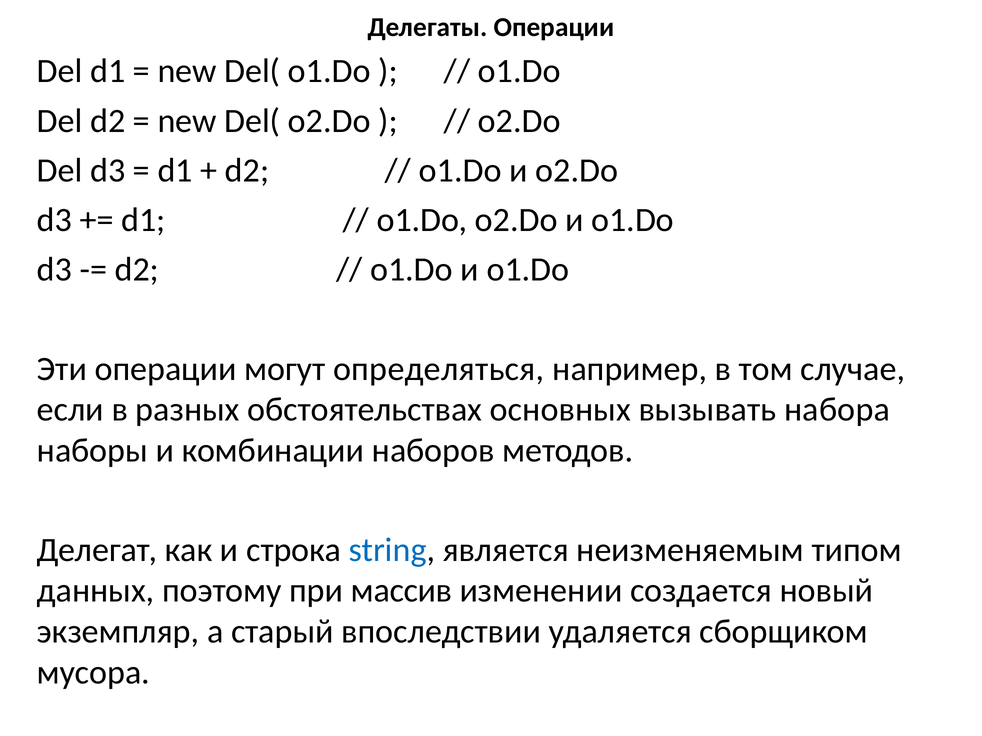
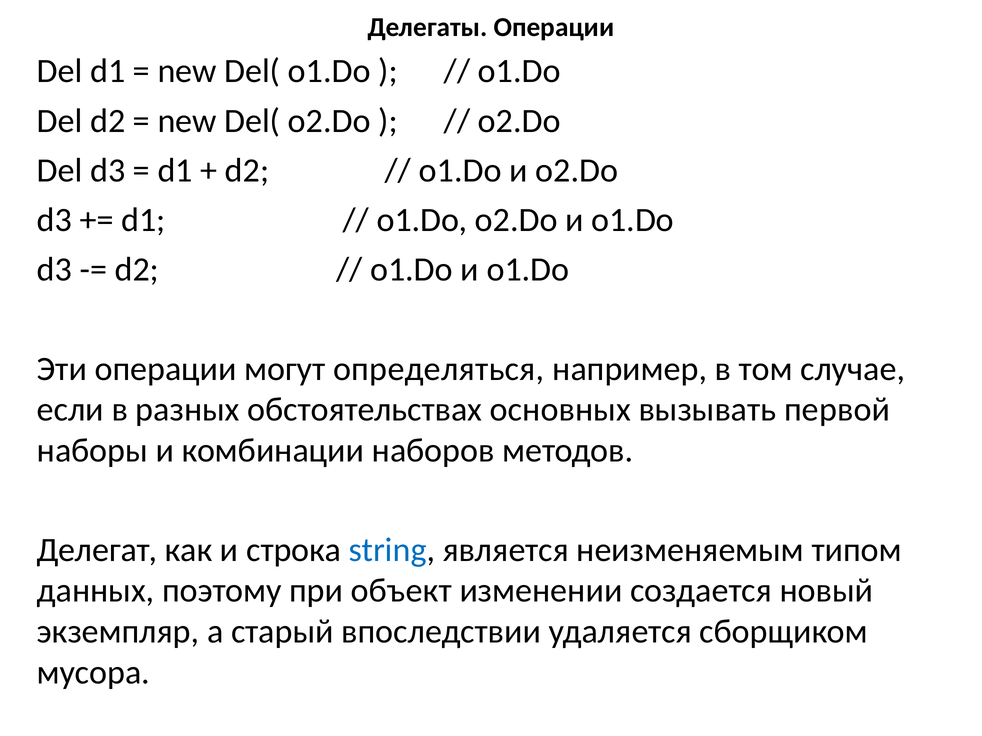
набора: набора -> первой (837, 410)
массив: массив -> объект (401, 591)
